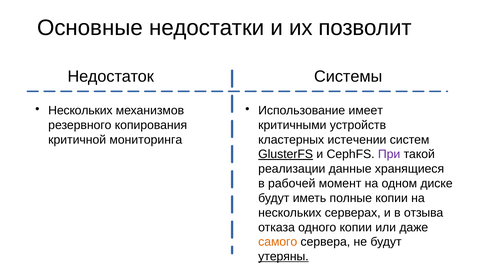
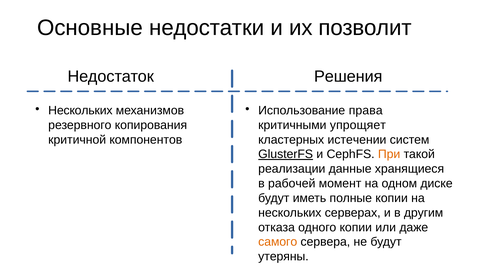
Системы: Системы -> Решения (348, 77)
имеет: имеет -> права (366, 110)
устройств: устройств -> упрощяет (358, 125)
мониторинга: мониторинга -> компонентов (146, 140)
При colour: purple -> orange (389, 154)
отзыва: отзыва -> другим (424, 213)
утеряны underline: present -> none (283, 256)
